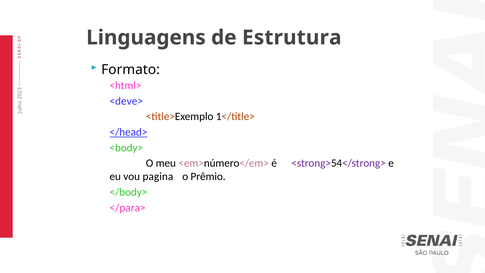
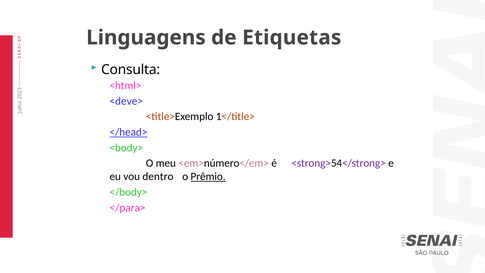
Estrutura: Estrutura -> Etiquetas (292, 38)
Formato: Formato -> Consulta (131, 70)
pagina: pagina -> dentro (158, 176)
Prêmio underline: none -> present (208, 176)
